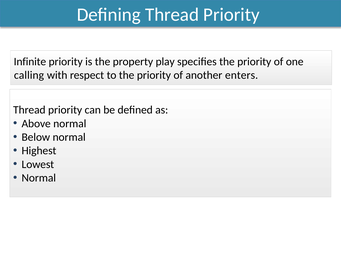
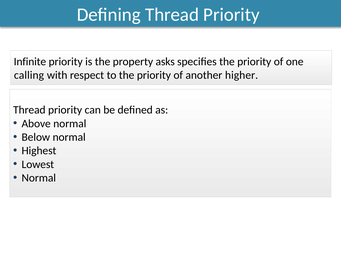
play: play -> asks (165, 62)
enters: enters -> higher (242, 75)
